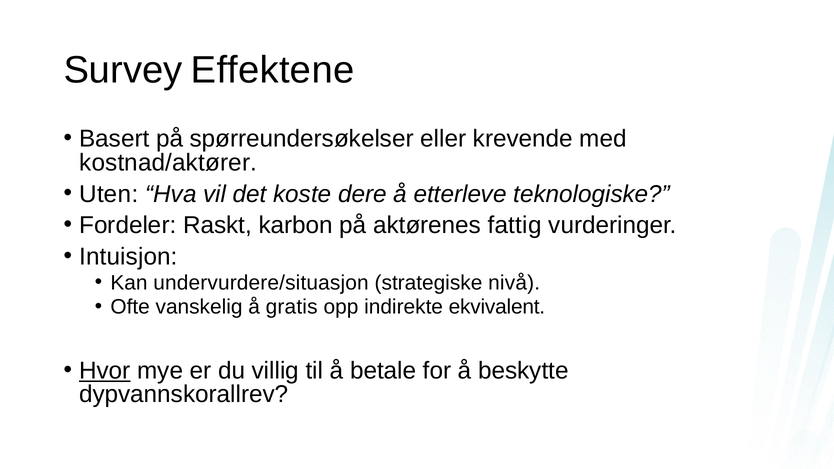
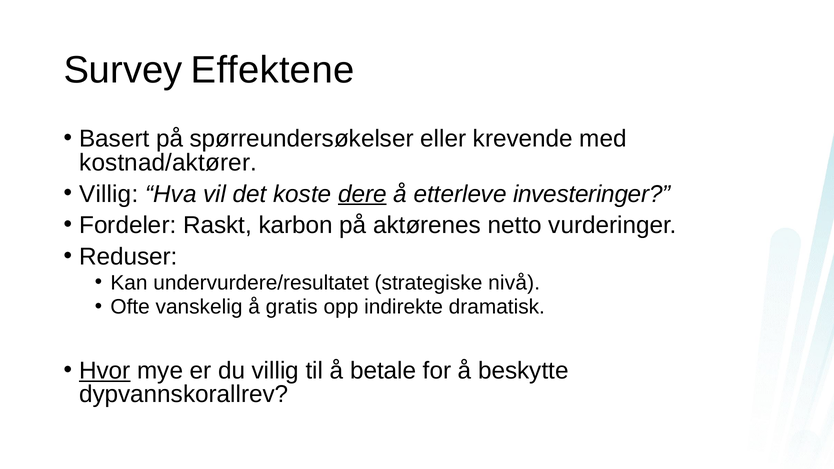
Uten: Uten -> Villig (109, 194)
dere underline: none -> present (362, 194)
teknologiske: teknologiske -> investeringer (592, 194)
fattig: fattig -> netto (515, 226)
Intuisjon: Intuisjon -> Reduser (128, 257)
undervurdere/situasjon: undervurdere/situasjon -> undervurdere/resultatet (261, 283)
ekvivalent: ekvivalent -> dramatisk (497, 307)
